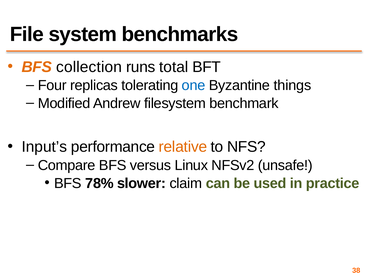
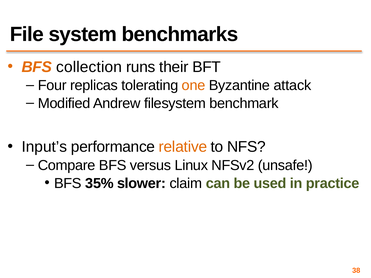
total: total -> their (174, 67)
one colour: blue -> orange (194, 86)
things: things -> attack (292, 86)
78%: 78% -> 35% (99, 183)
